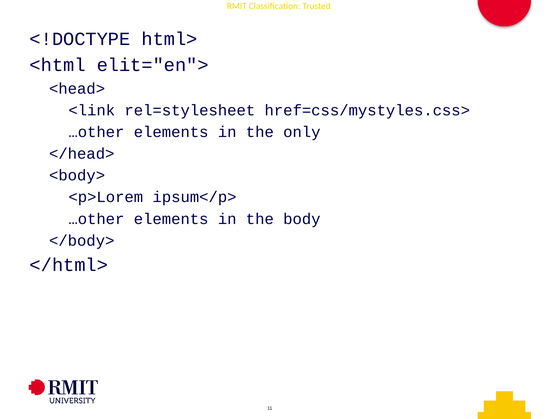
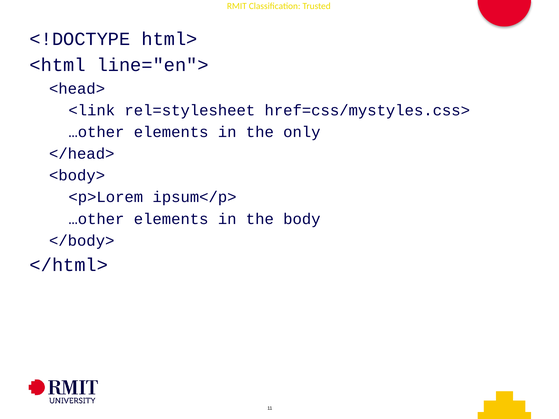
elit="en">: elit="en"> -> line="en"> (153, 65)
